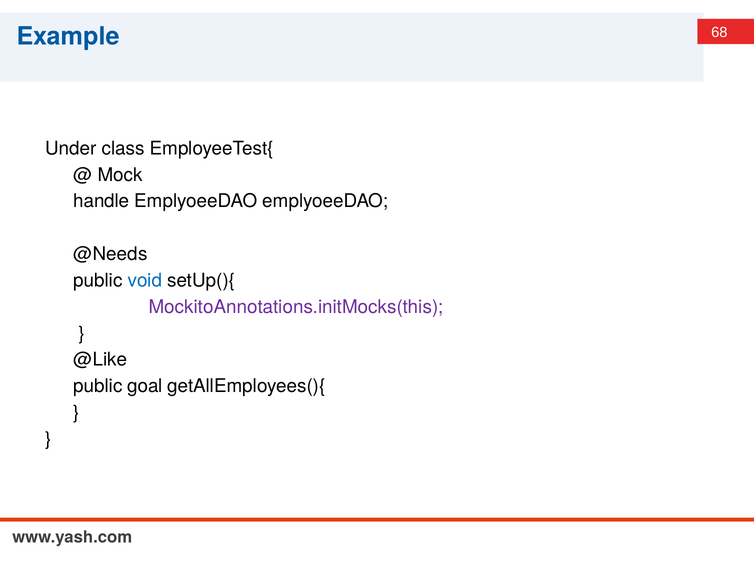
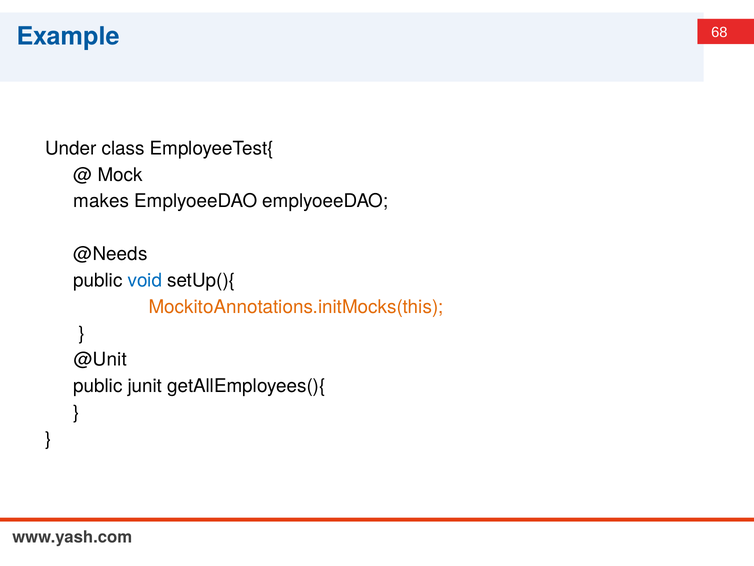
handle: handle -> makes (101, 201)
MockitoAnnotations.initMocks(this colour: purple -> orange (296, 307)
@Like: @Like -> @Unit (100, 359)
goal: goal -> junit (145, 386)
